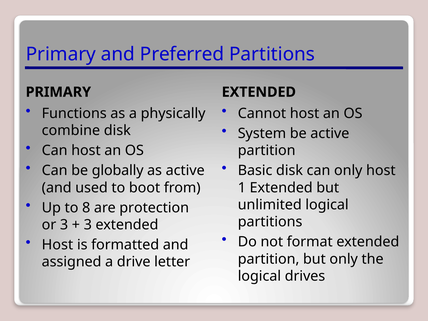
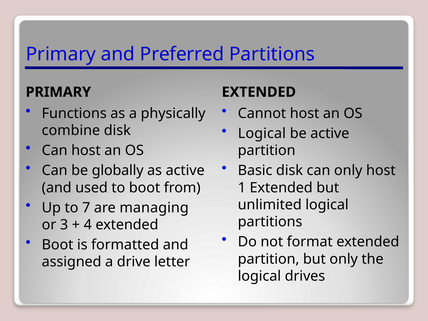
System: System -> Logical (262, 133)
8: 8 -> 7 (86, 208)
protection: protection -> managing (154, 208)
3: 3 -> 4 (88, 225)
Host: Host -> Boot (58, 245)
